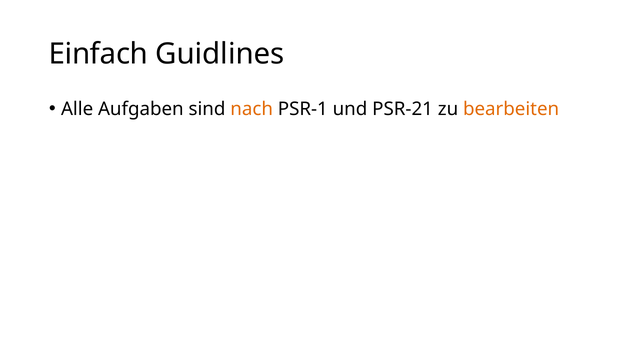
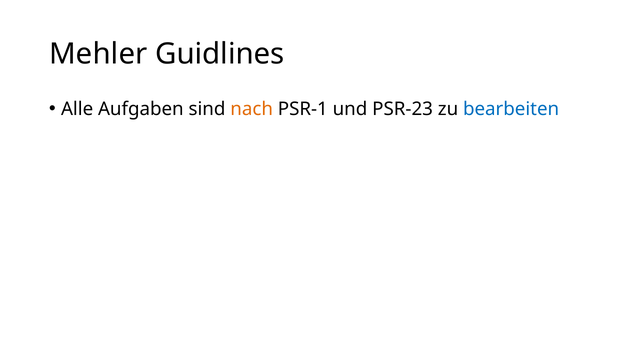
Einfach: Einfach -> Mehler (98, 54)
PSR-21: PSR-21 -> PSR-23 (403, 109)
bearbeiten colour: orange -> blue (511, 109)
